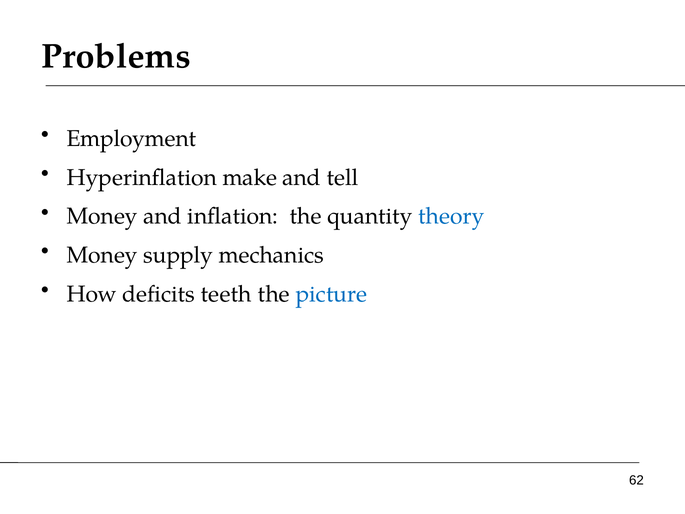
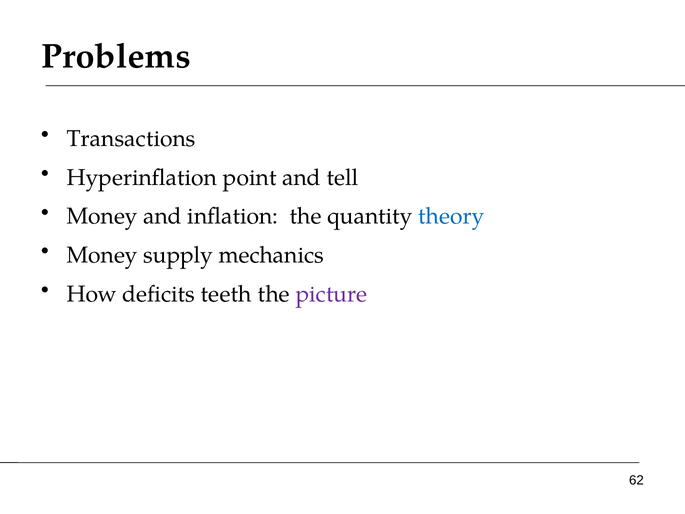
Employment: Employment -> Transactions (131, 139)
make: make -> point (250, 177)
picture colour: blue -> purple (331, 294)
